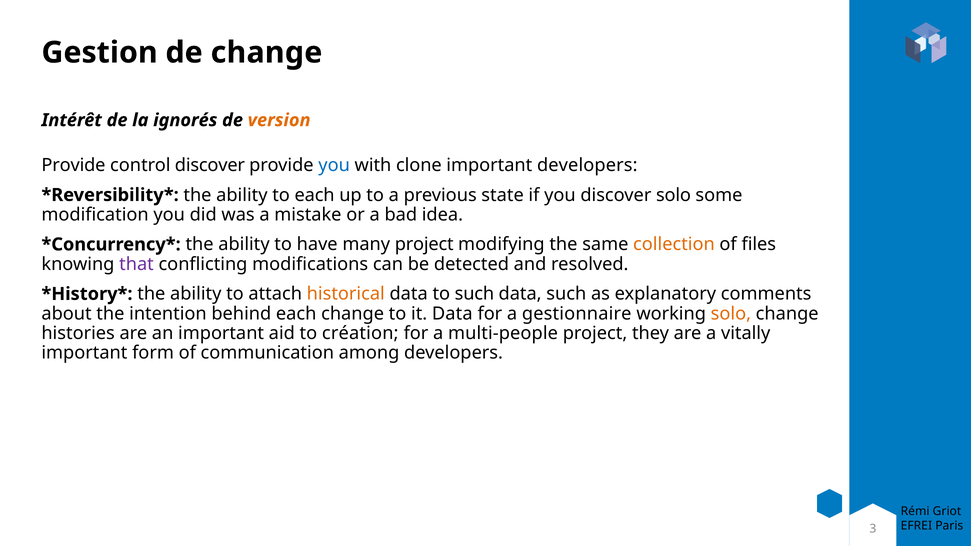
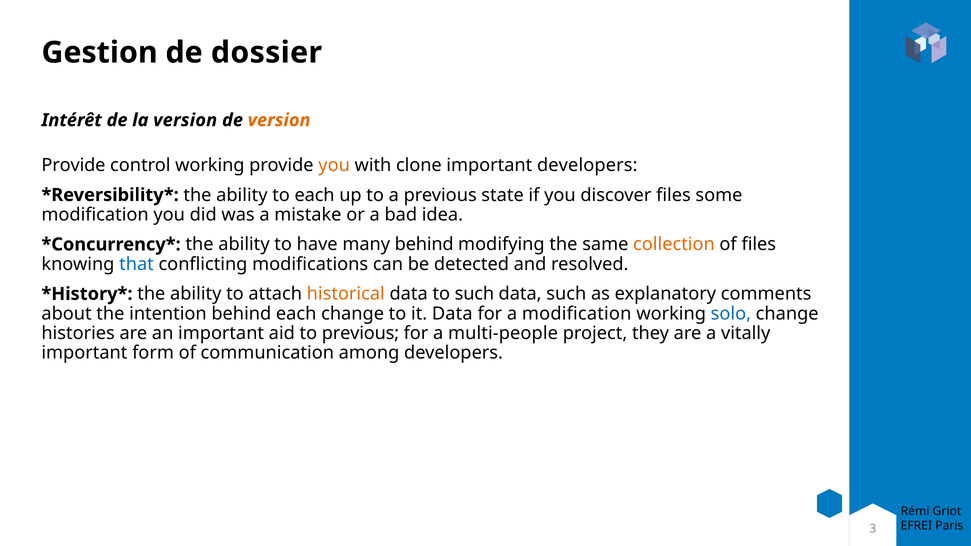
de change: change -> dossier (266, 53)
la ignorés: ignorés -> version (185, 120)
control discover: discover -> working (210, 165)
you colour: blue -> orange (334, 165)
discover solo: solo -> files (673, 195)
many project: project -> behind (424, 245)
that colour: purple -> blue (137, 264)
a gestionnaire: gestionnaire -> modification (577, 314)
solo colour: orange -> blue (731, 314)
to création: création -> previous (360, 333)
